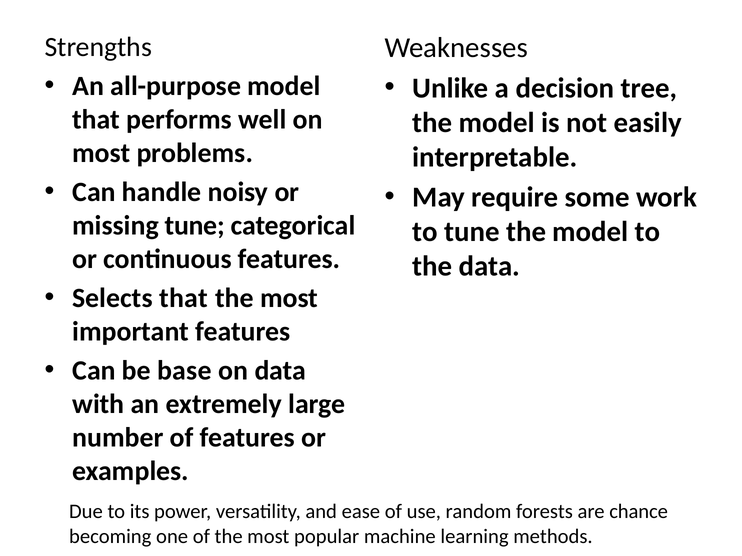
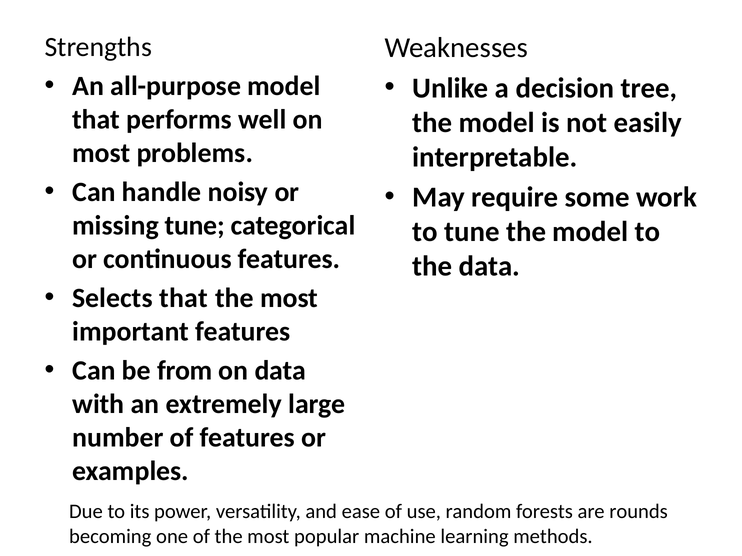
base: base -> from (185, 371)
chance: chance -> rounds (639, 512)
